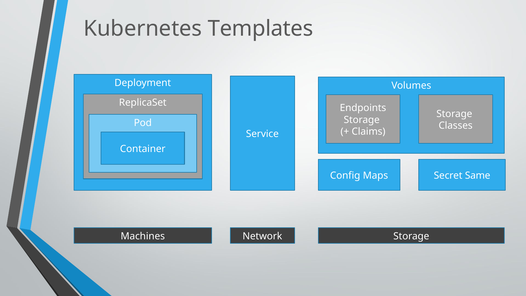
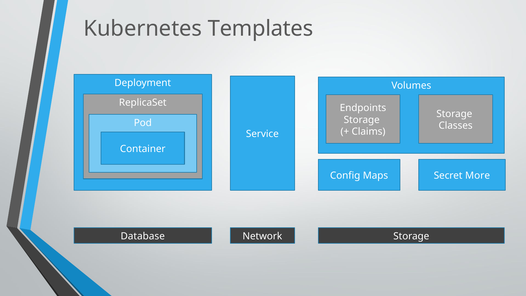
Same: Same -> More (478, 175)
Machines: Machines -> Database (143, 236)
